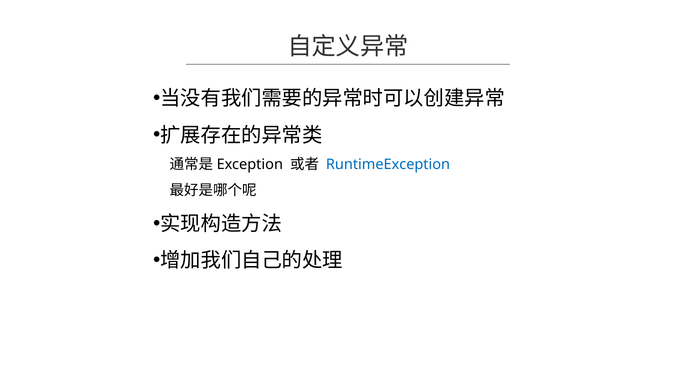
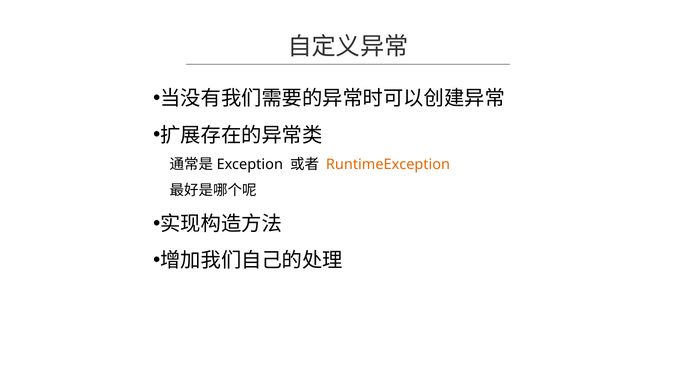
RuntimeException colour: blue -> orange (388, 164)
